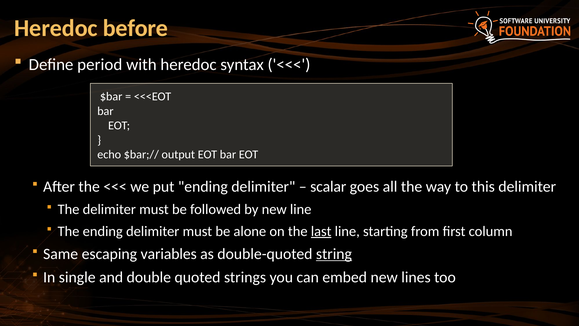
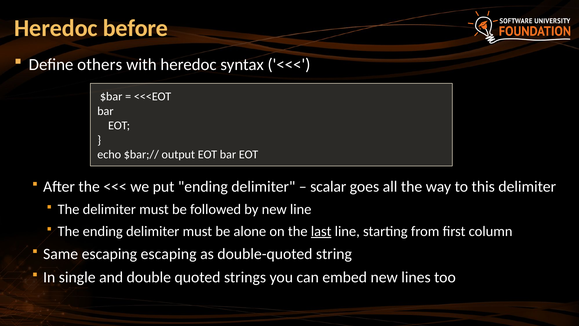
period: period -> others (100, 65)
escaping variables: variables -> escaping (169, 254)
string underline: present -> none (334, 254)
